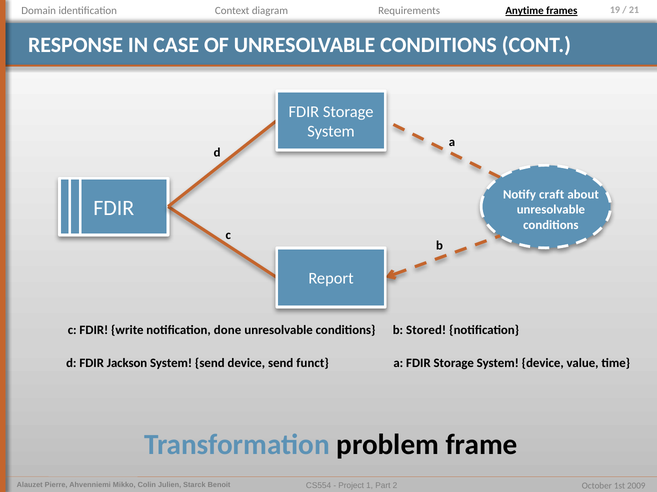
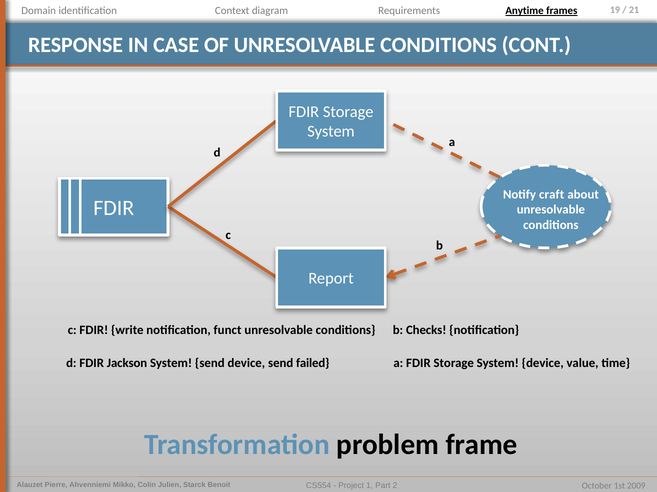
done: done -> funct (228, 331)
Stored: Stored -> Checks (426, 331)
funct: funct -> failed (313, 364)
